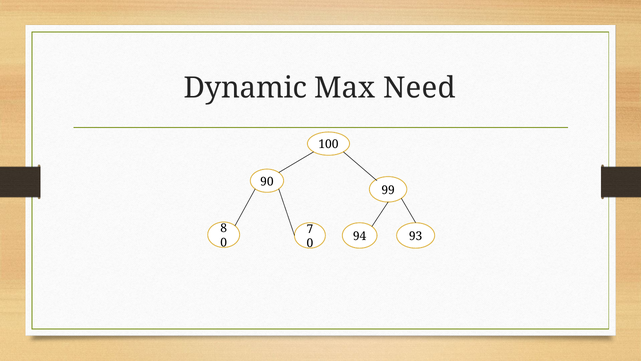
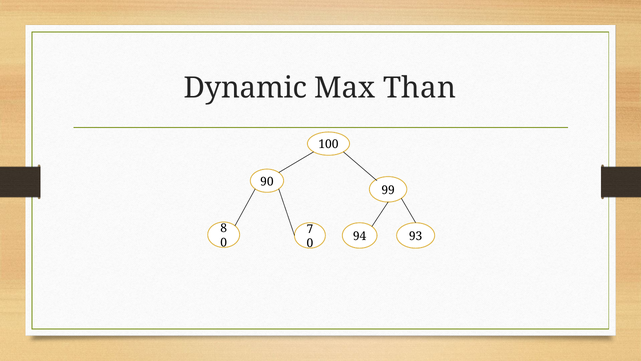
Need: Need -> Than (420, 88)
